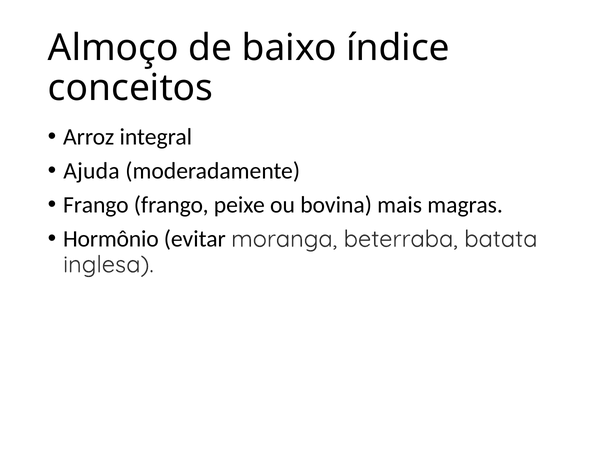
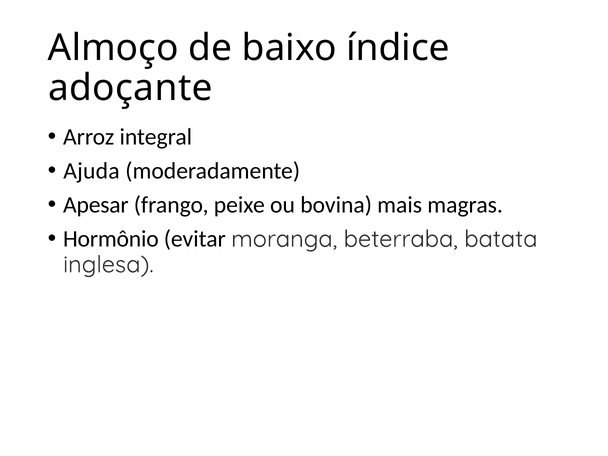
conceitos: conceitos -> adoçante (130, 88)
Frango: Frango -> Apesar (96, 205)
